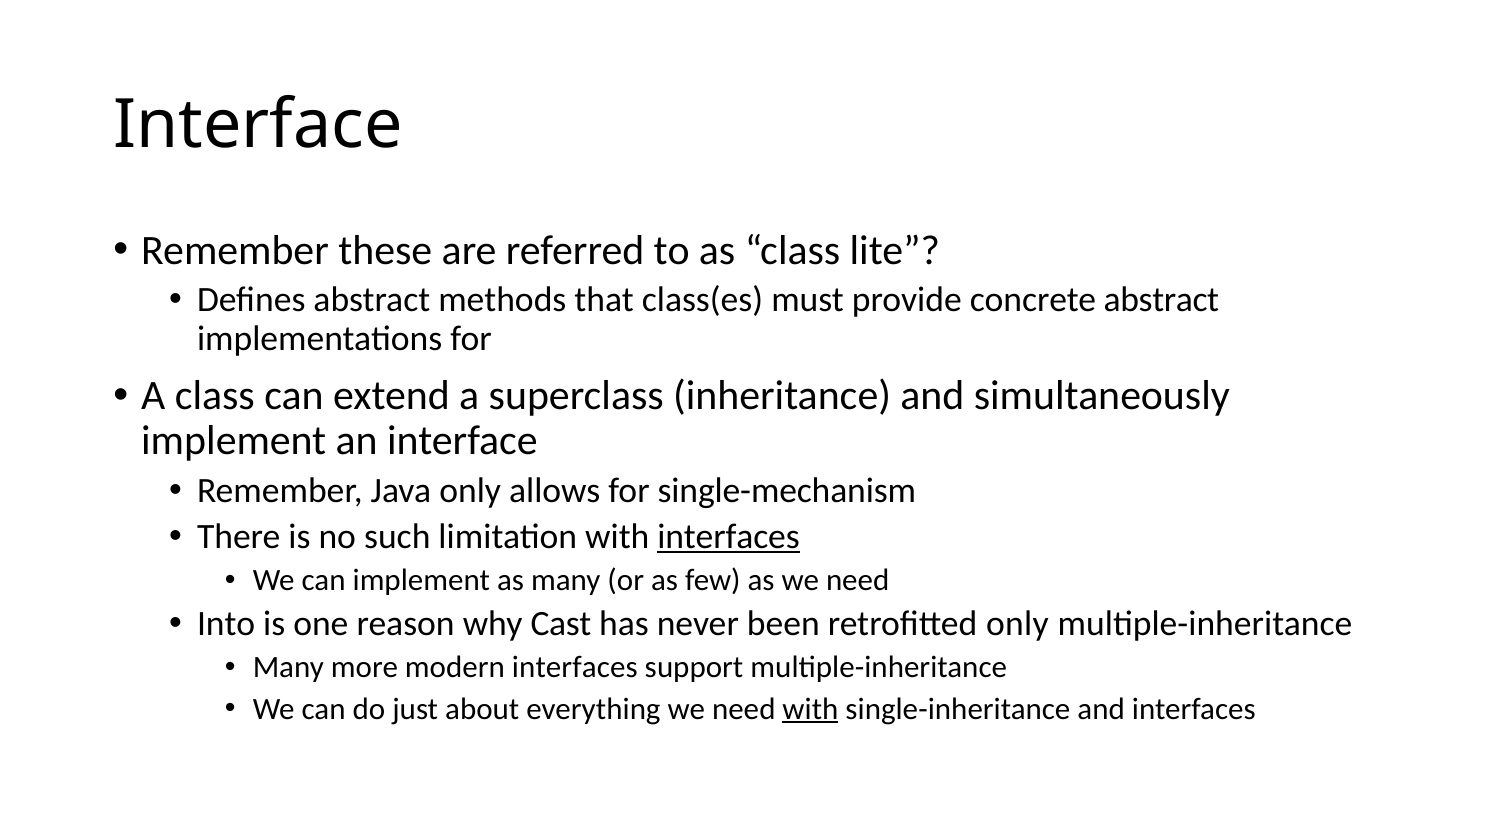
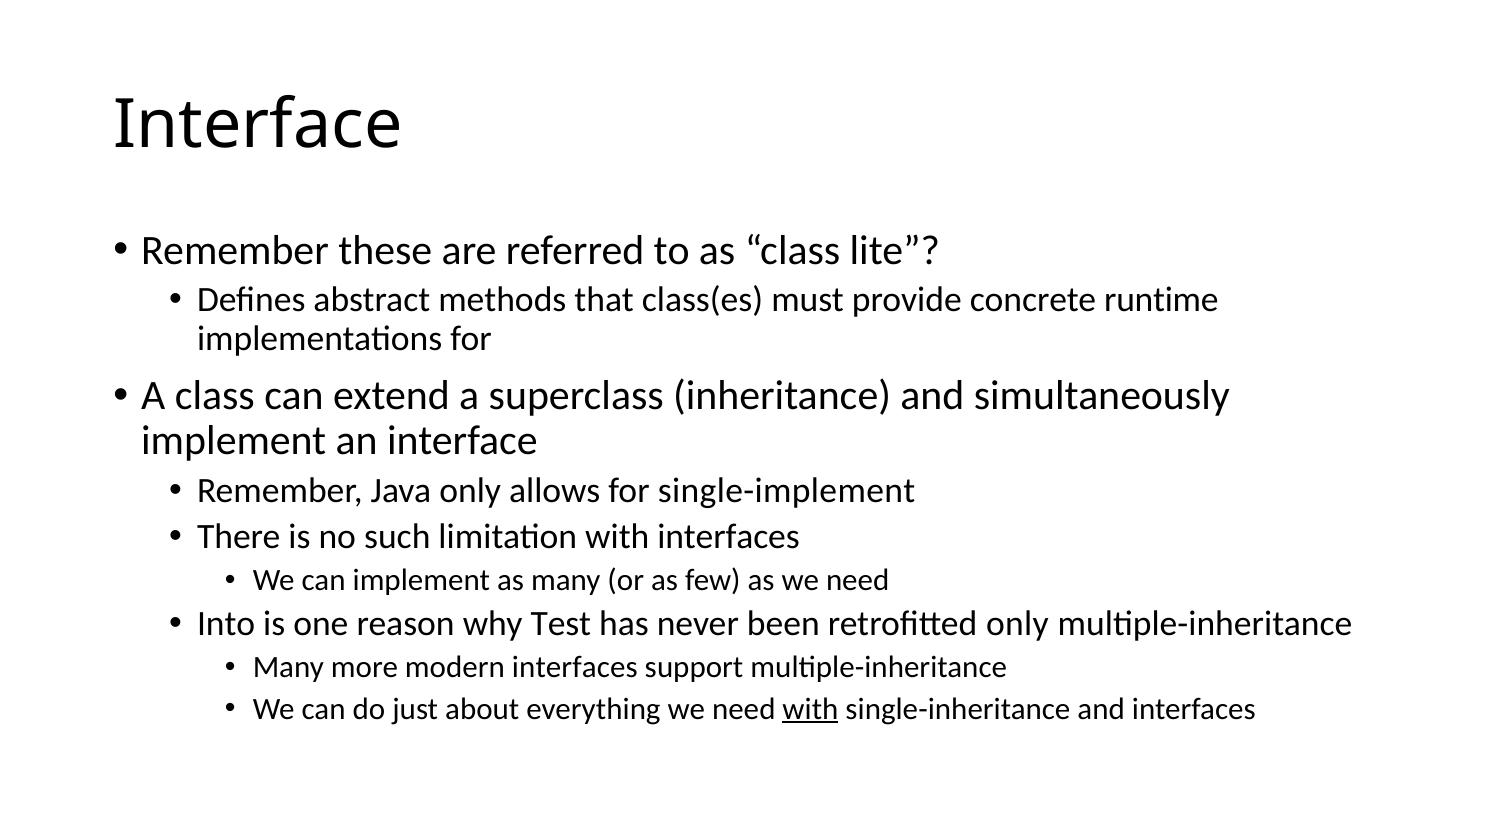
concrete abstract: abstract -> runtime (1161, 300)
single-mechanism: single-mechanism -> single-implement (787, 491)
interfaces underline: present -> none (729, 537)
Cast: Cast -> Test (561, 624)
